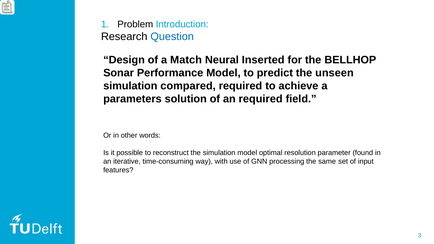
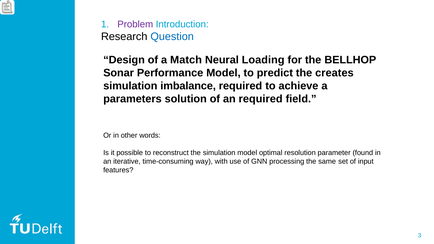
Problem colour: black -> purple (135, 24)
Inserted: Inserted -> Loading (263, 60)
unseen: unseen -> creates (334, 73)
compared: compared -> imbalance (188, 86)
